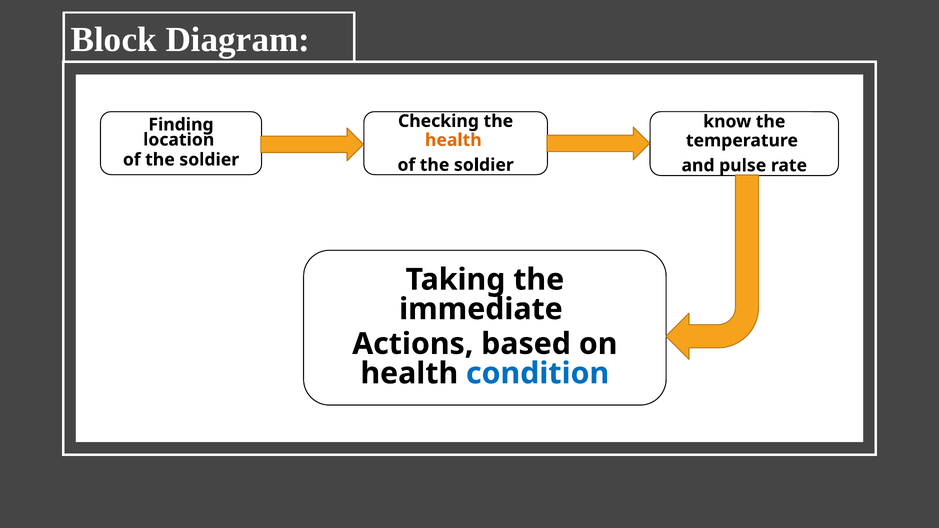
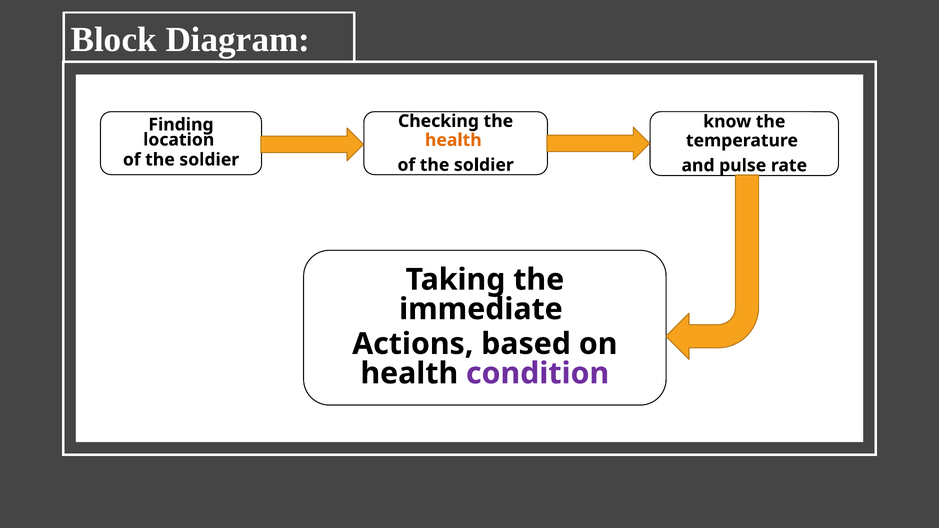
condition colour: blue -> purple (538, 373)
